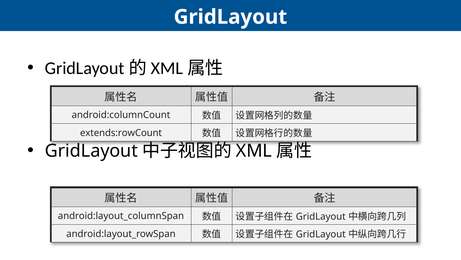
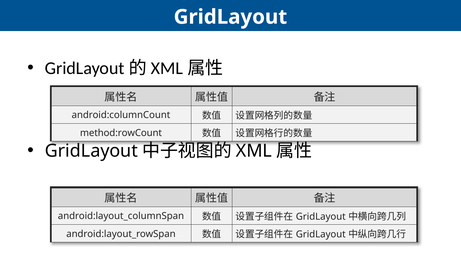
extends:rowCount: extends:rowCount -> method:rowCount (121, 132)
